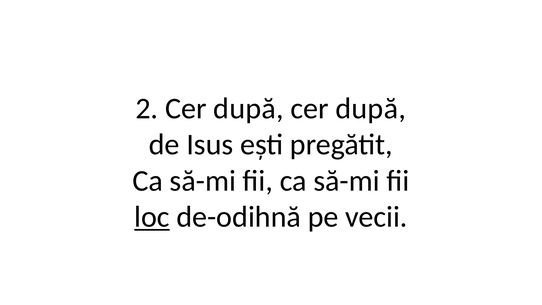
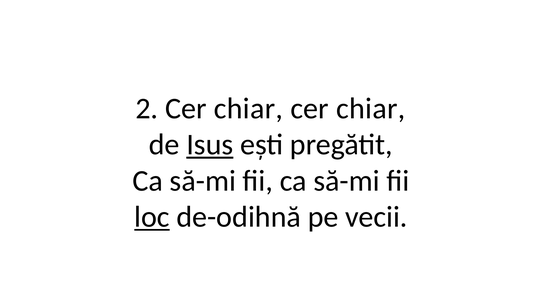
2 Cer după: după -> chiar (248, 108)
după: după -> chiar (371, 108)
Isus underline: none -> present (210, 145)
